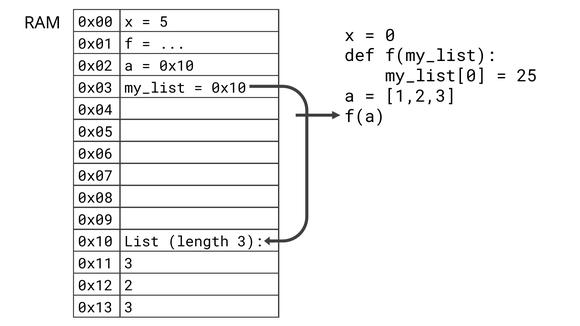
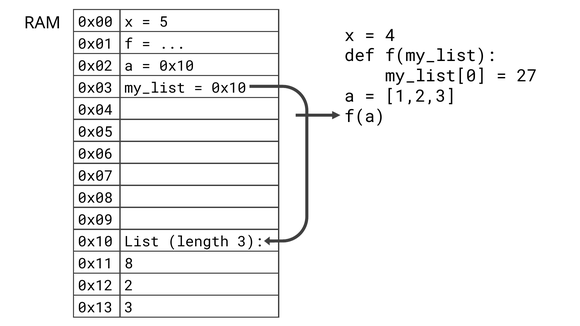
0: 0 -> 4 (390, 35)
25: 25 -> 27 (527, 76)
0x11 3: 3 -> 8 (129, 264)
